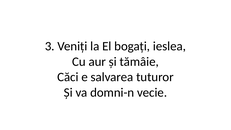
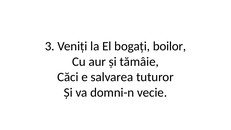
ieslea: ieslea -> boilor (170, 46)
